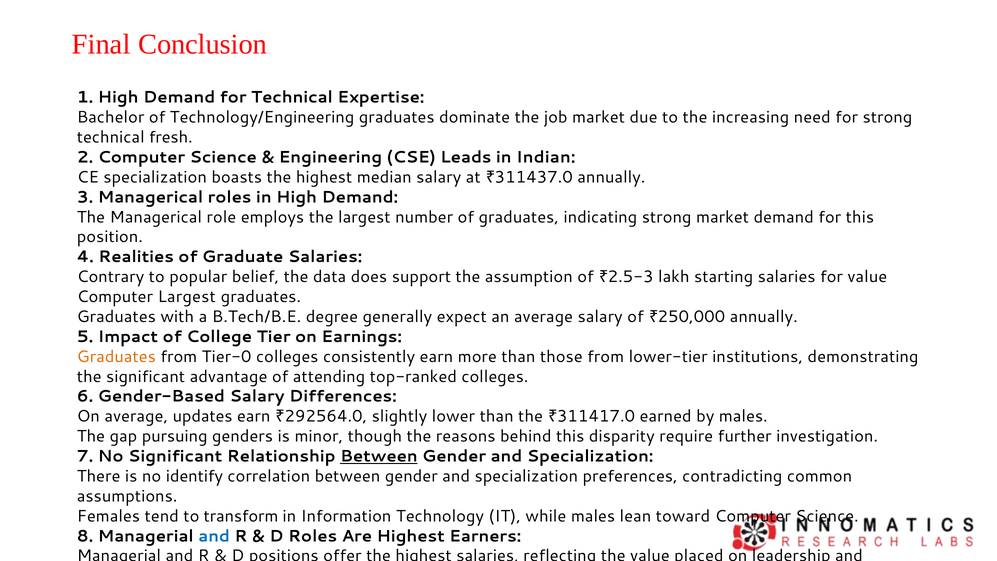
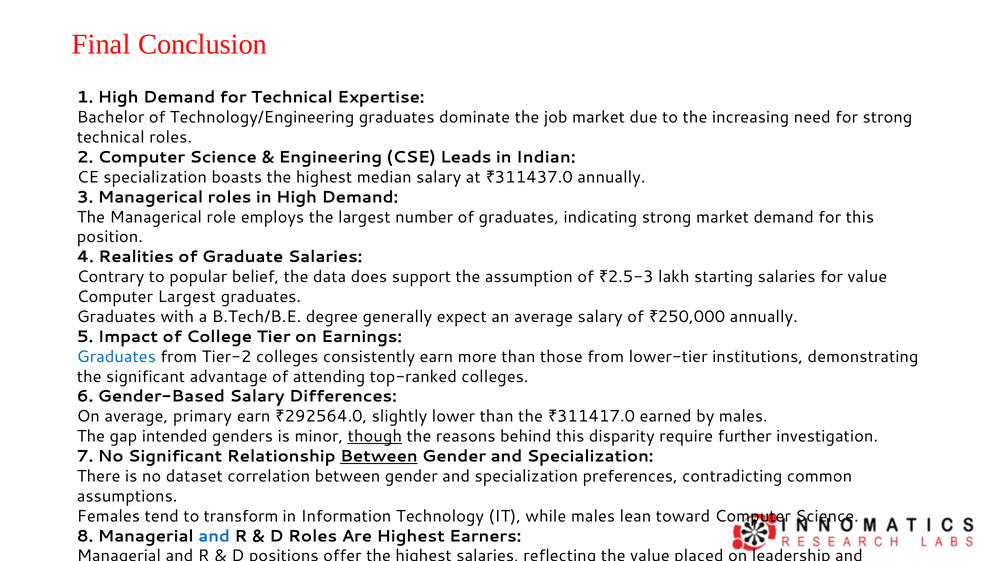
technical fresh: fresh -> roles (171, 137)
Graduates colour: orange -> blue (116, 356)
Tier-0: Tier-0 -> Tier-2 (227, 356)
updates: updates -> primary (202, 416)
pursuing: pursuing -> intended (175, 436)
though underline: none -> present (375, 436)
identify: identify -> dataset (194, 476)
